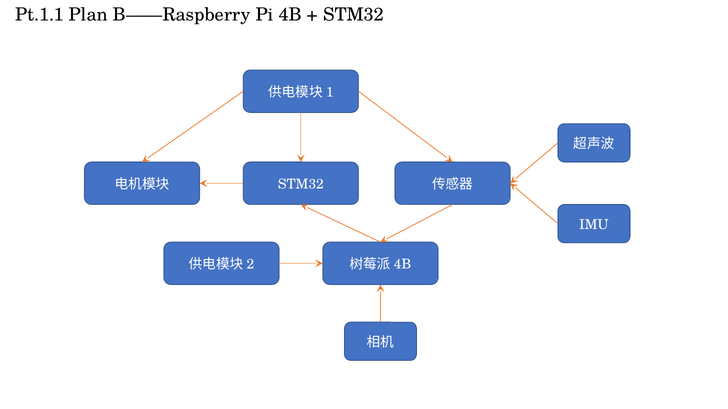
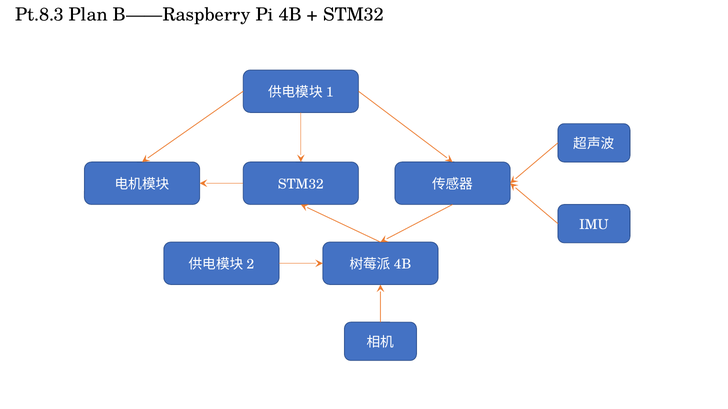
Pt.1.1: Pt.1.1 -> Pt.8.3 (40, 15)
